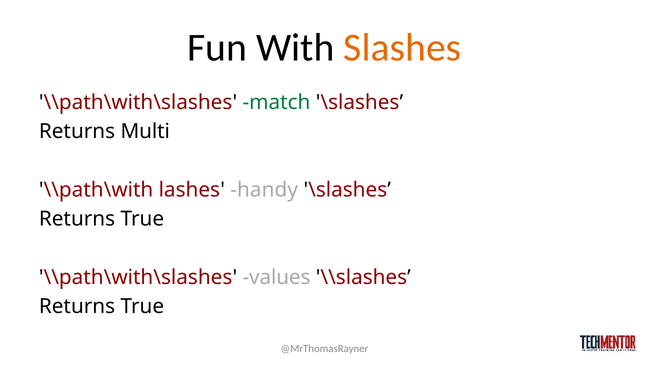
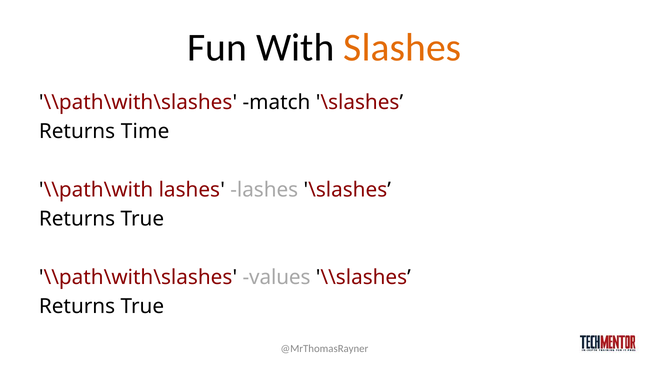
match colour: green -> black (276, 102)
Multi: Multi -> Time (145, 131)
lashes handy: handy -> lashes (264, 190)
